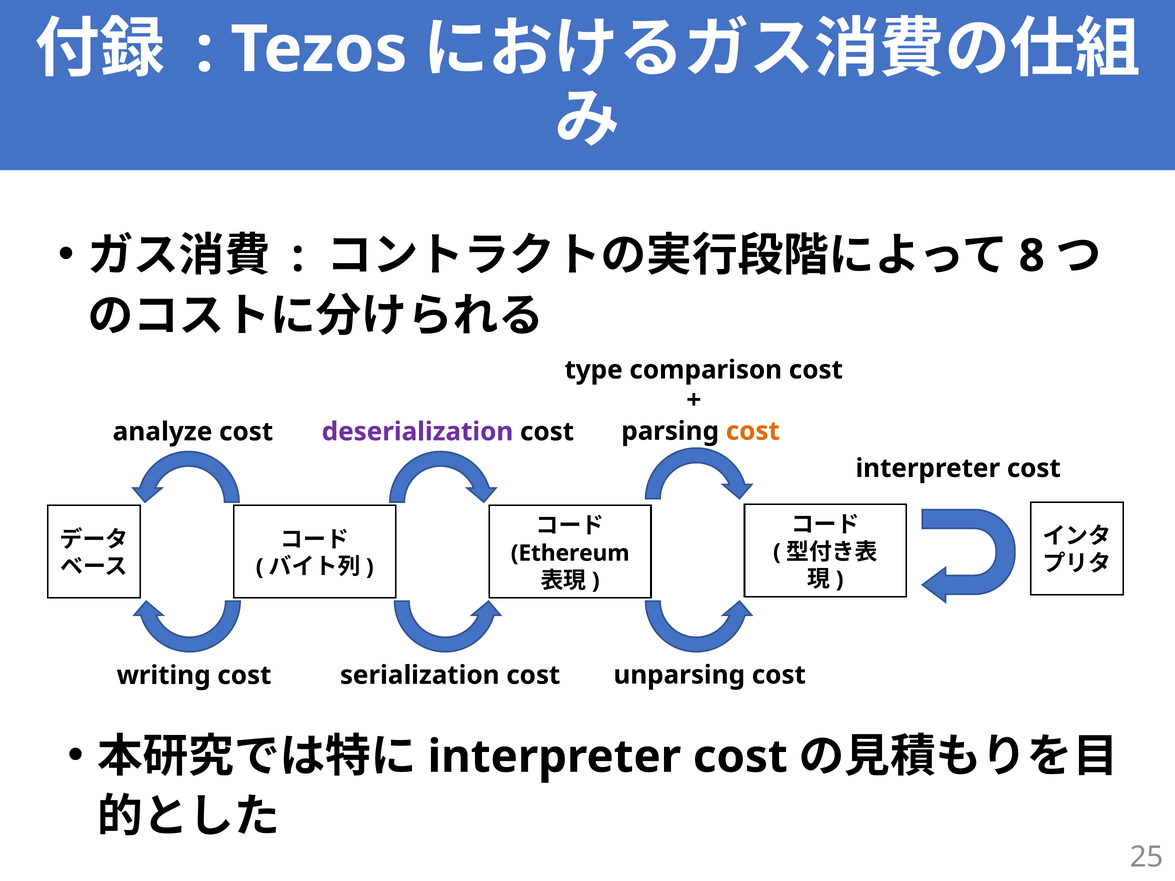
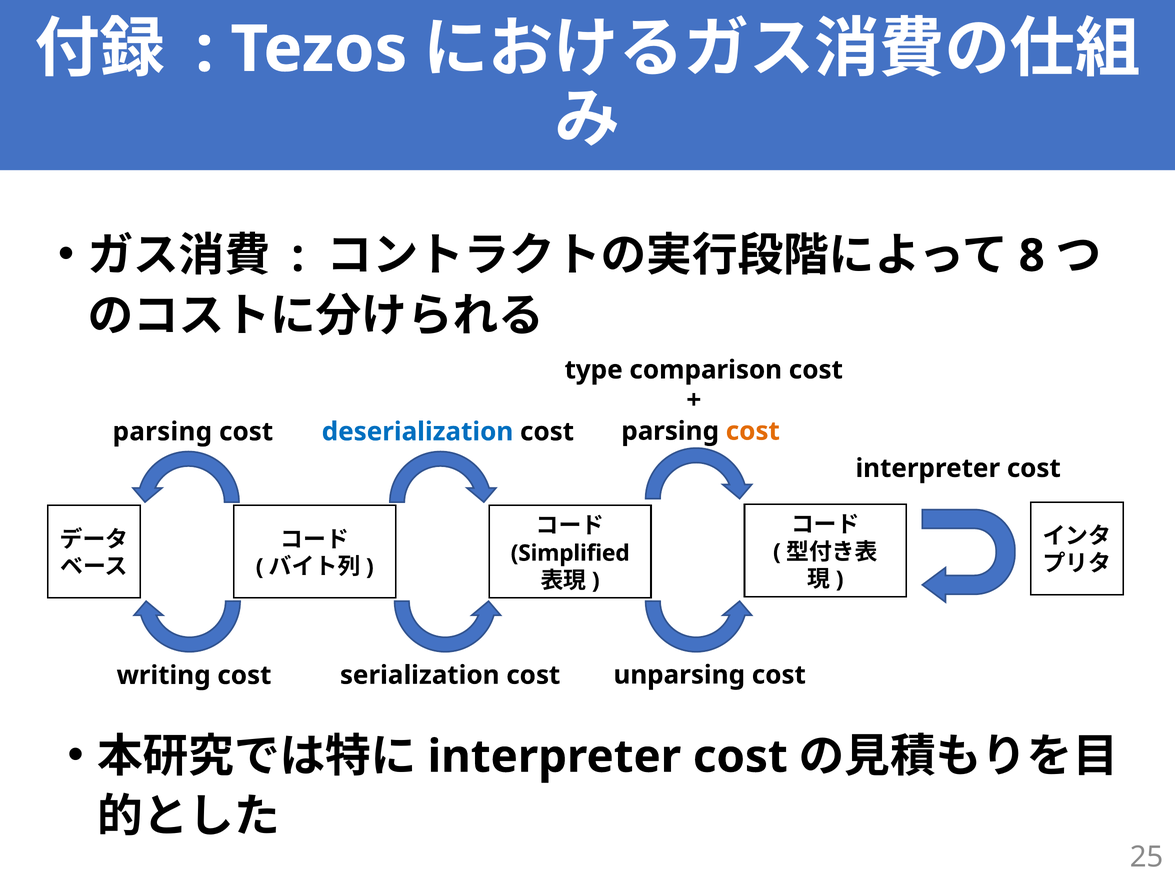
analyze: analyze -> parsing (162, 432)
deserialization colour: purple -> blue (417, 432)
Ethereum: Ethereum -> Simplified (570, 553)
